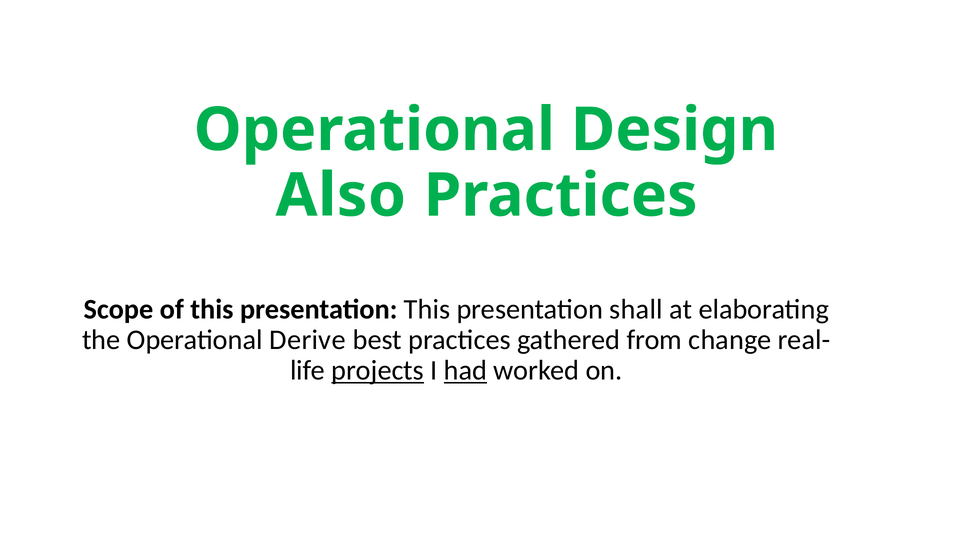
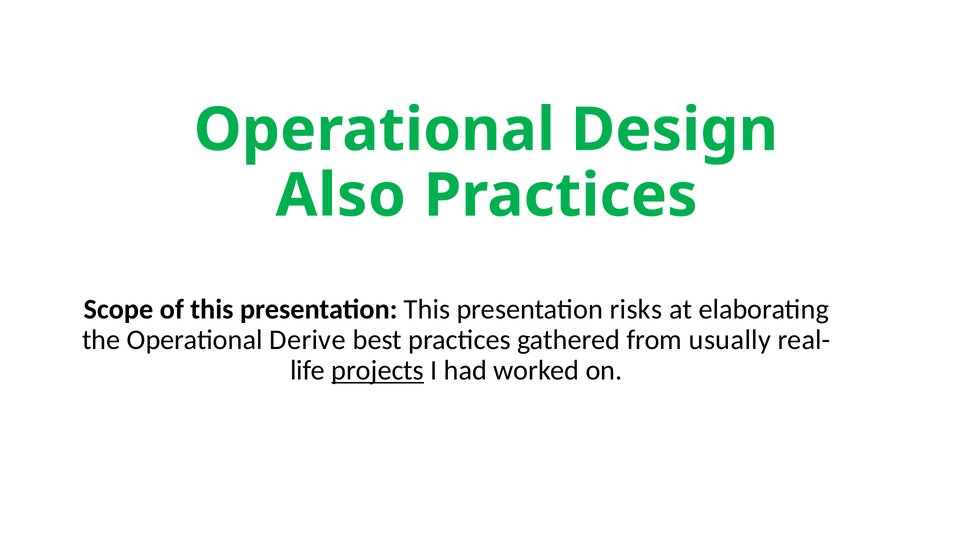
shall: shall -> risks (636, 309)
change: change -> usually (730, 340)
had underline: present -> none (466, 370)
